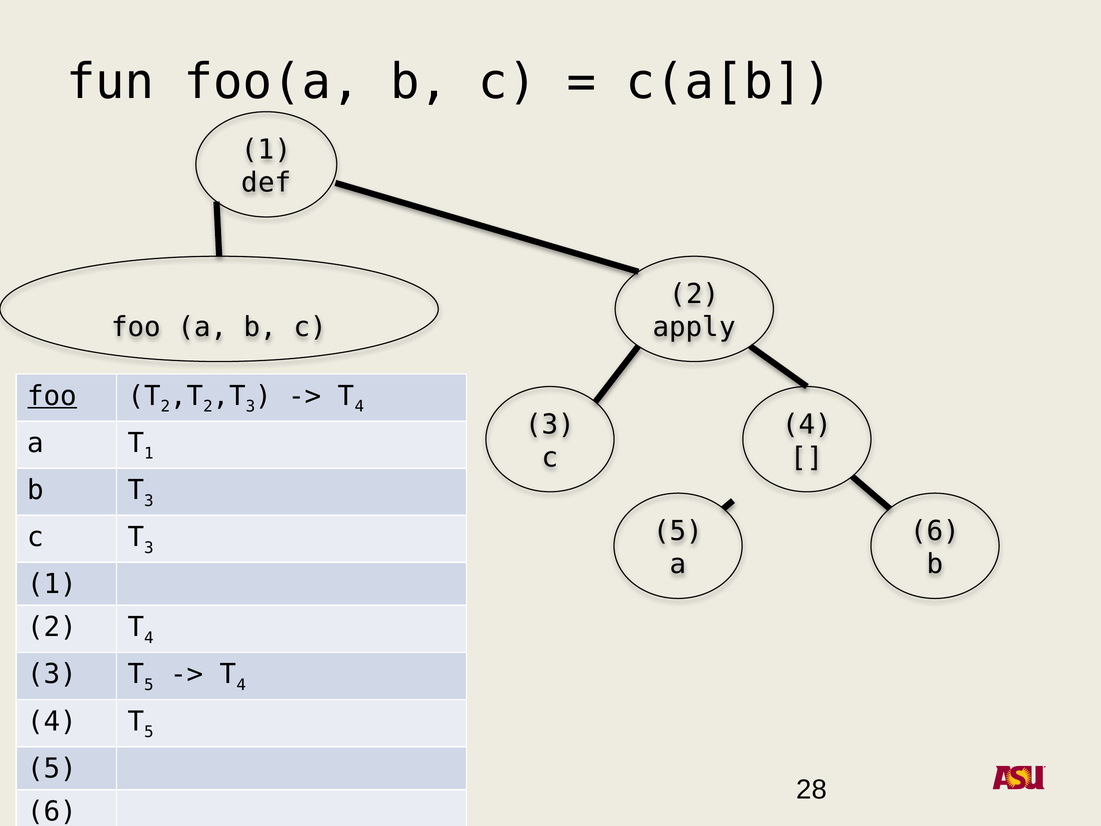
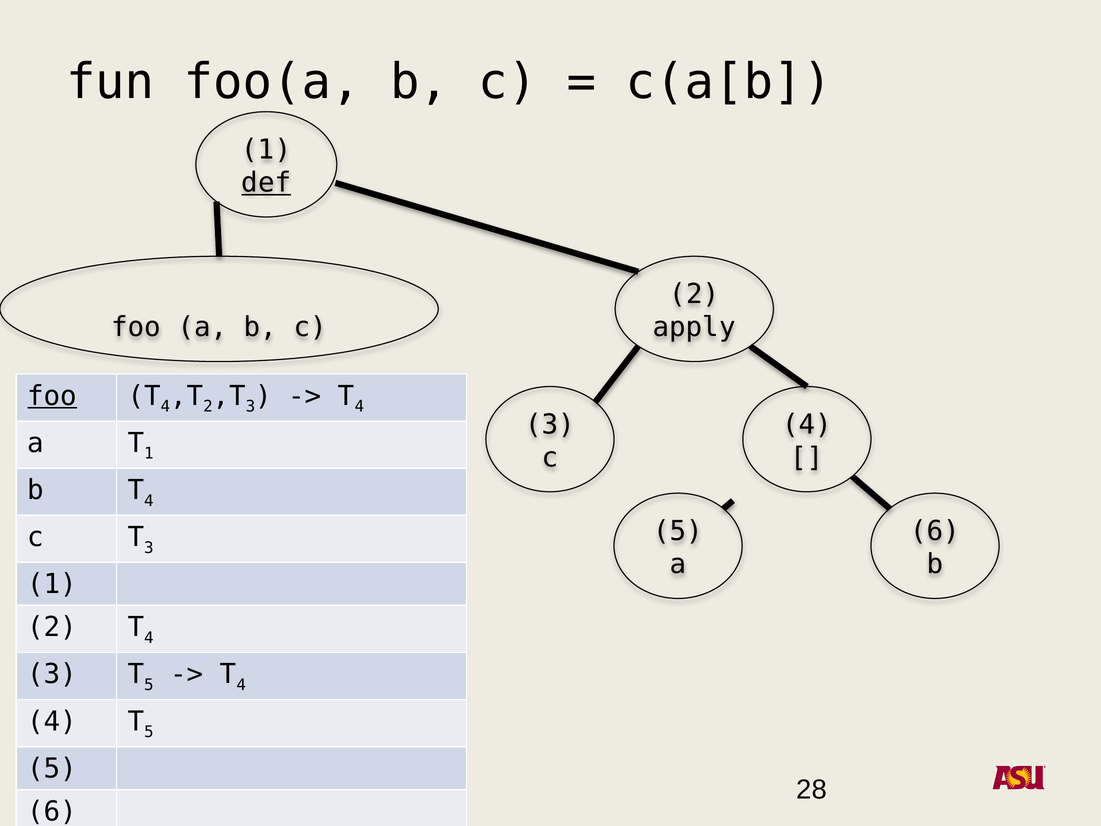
def underline: none -> present (266, 183)
2: 2 -> 4 (165, 407)
3: 3 -> 4 (149, 501)
